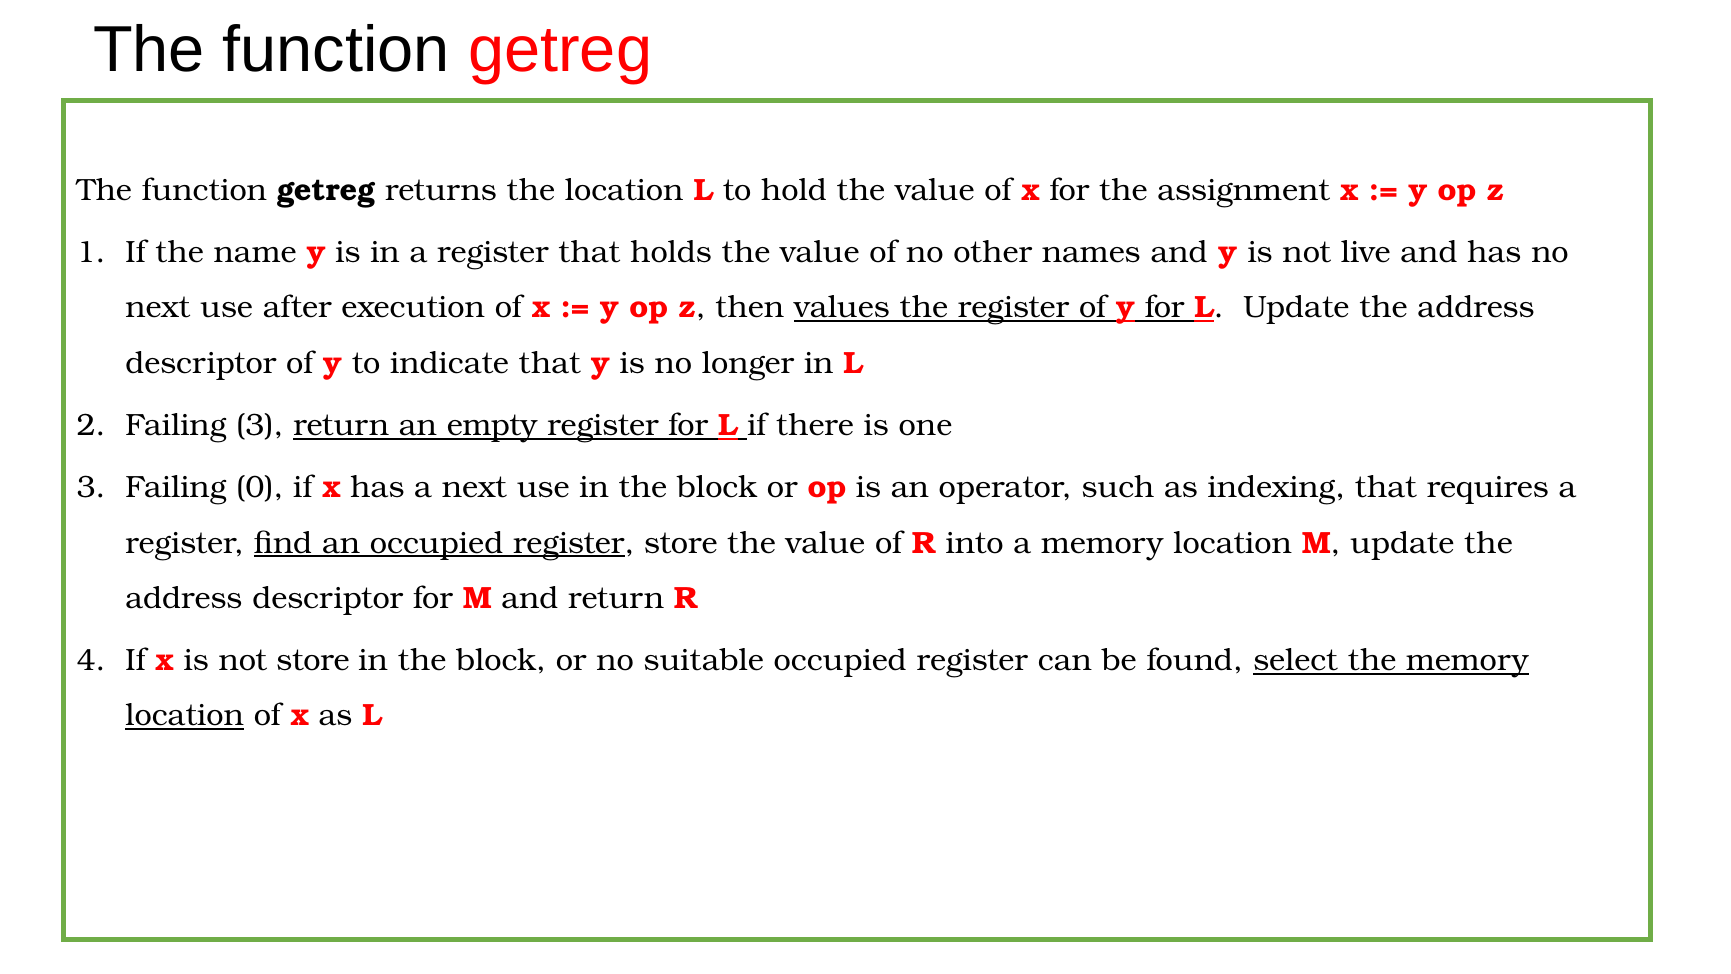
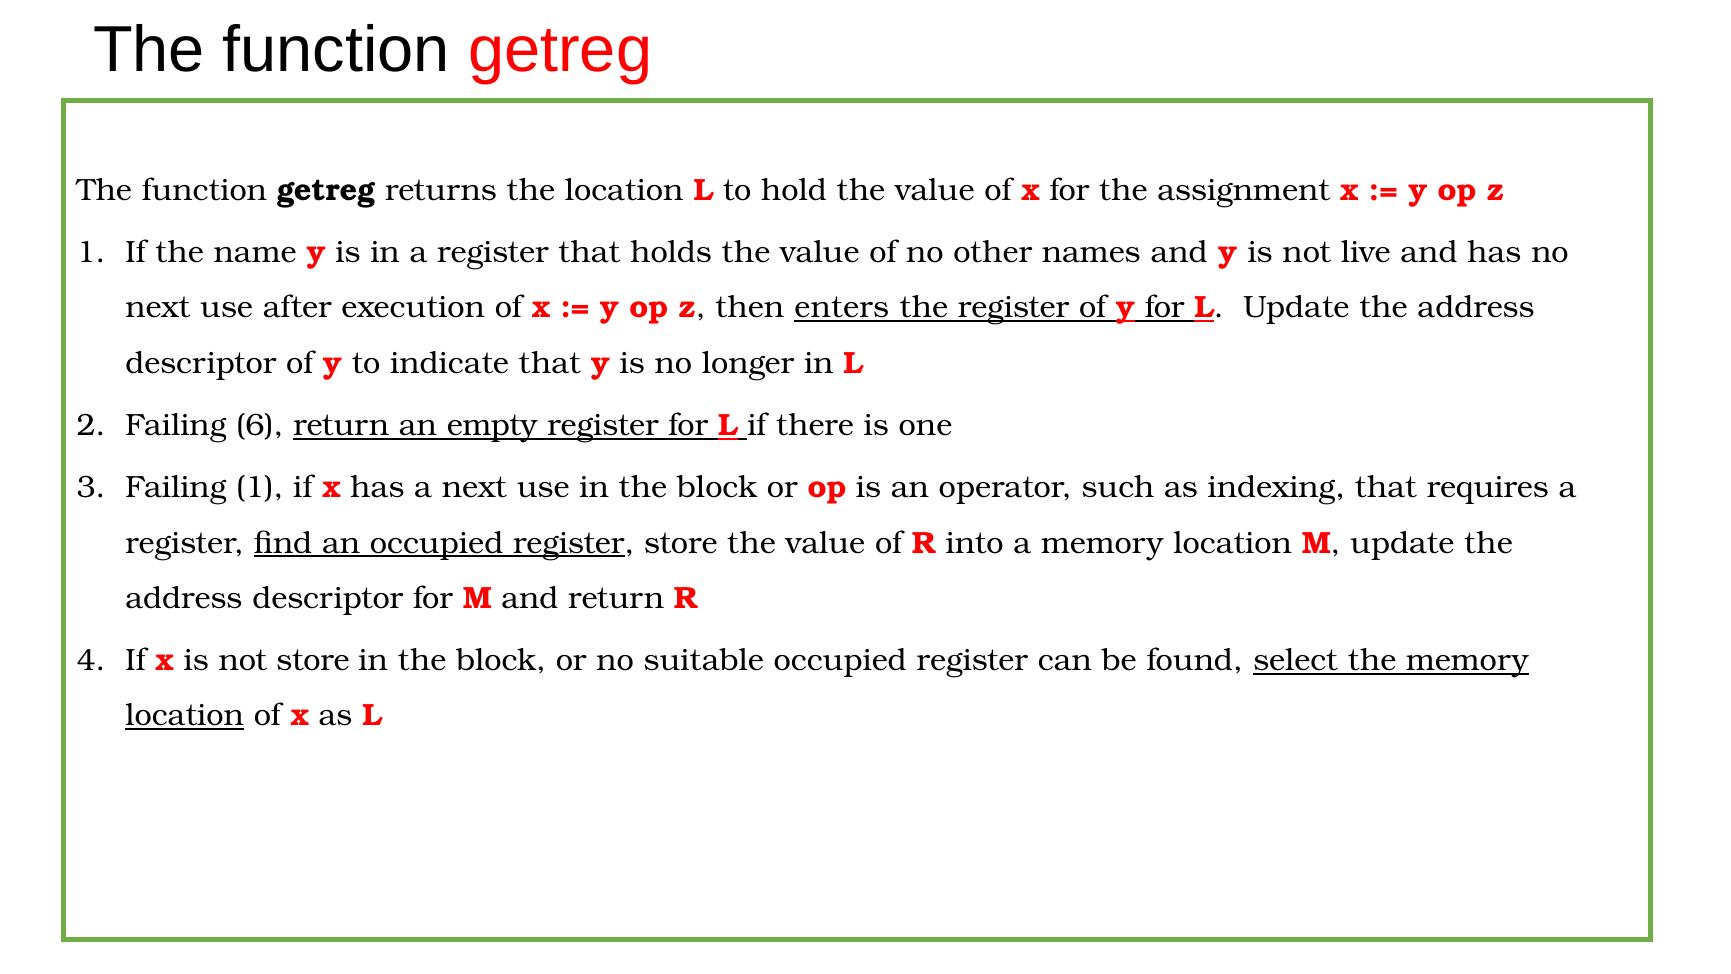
values: values -> enters (842, 308)
Failing 3: 3 -> 6 (260, 425)
Failing 0: 0 -> 1 (260, 488)
